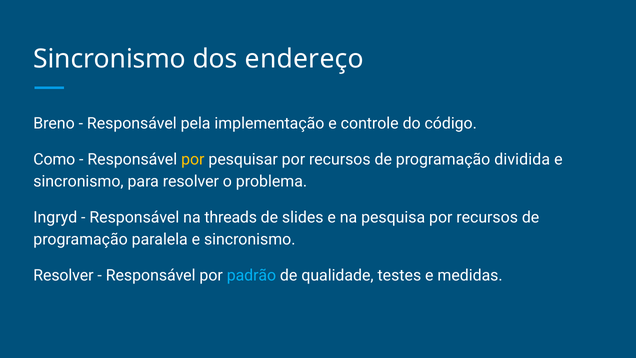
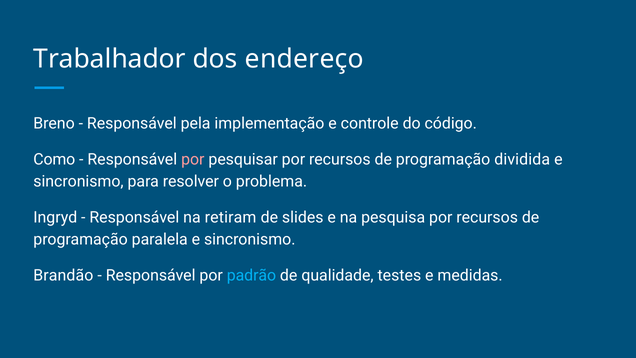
Sincronismo: Sincronismo -> Trabalhador (110, 59)
por colour: yellow -> pink (193, 160)
threads: threads -> retiram (231, 218)
Resolver: Resolver -> Brandão (63, 276)
